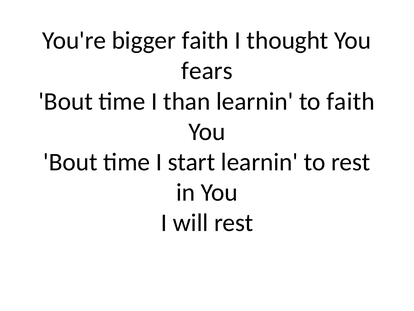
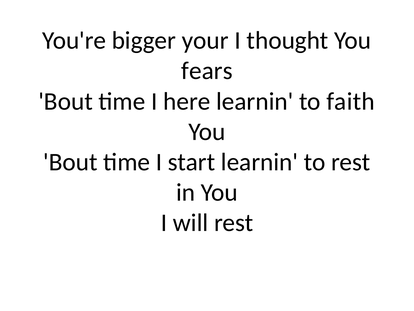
bigger faith: faith -> your (205, 40)
than: than -> here (187, 101)
